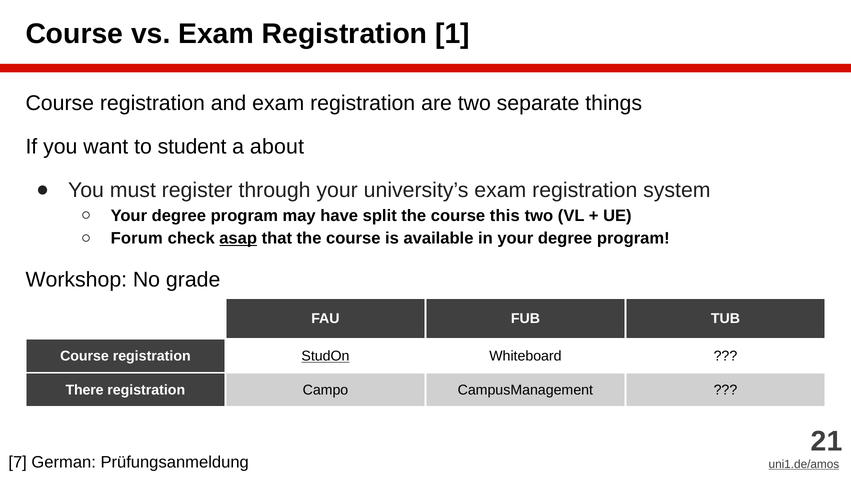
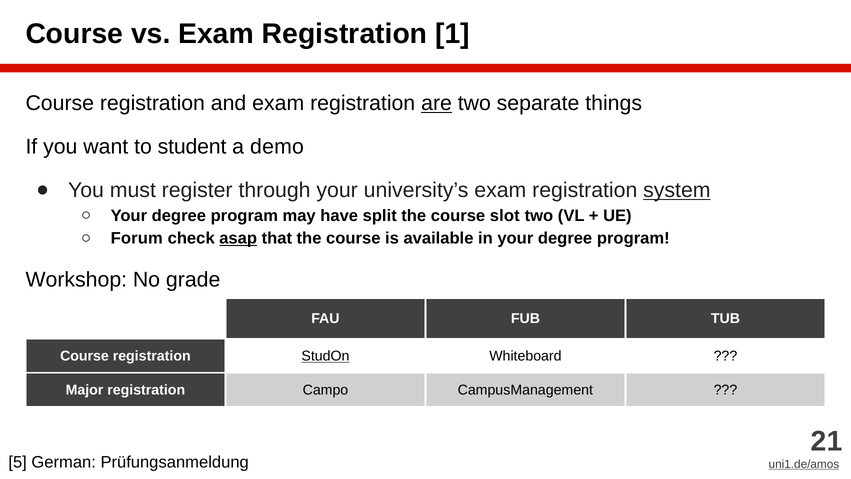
are underline: none -> present (437, 103)
about: about -> demo (277, 147)
system underline: none -> present (677, 190)
this: this -> slot (505, 216)
There: There -> Major (85, 390)
7: 7 -> 5 (18, 462)
